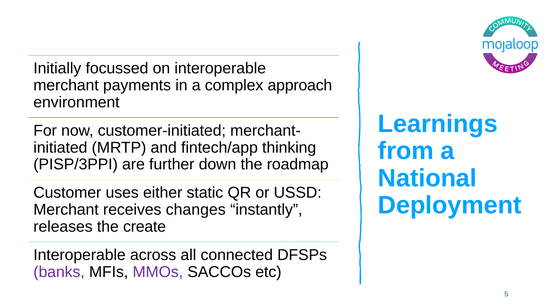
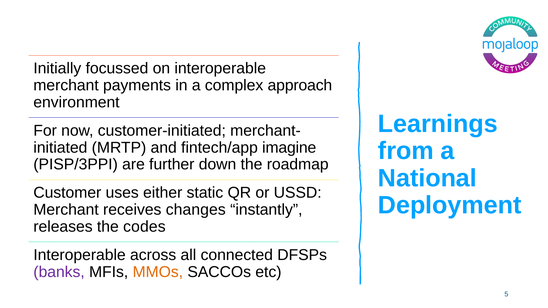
thinking: thinking -> imagine (289, 148)
create: create -> codes (144, 227)
MMOs colour: purple -> orange (158, 272)
